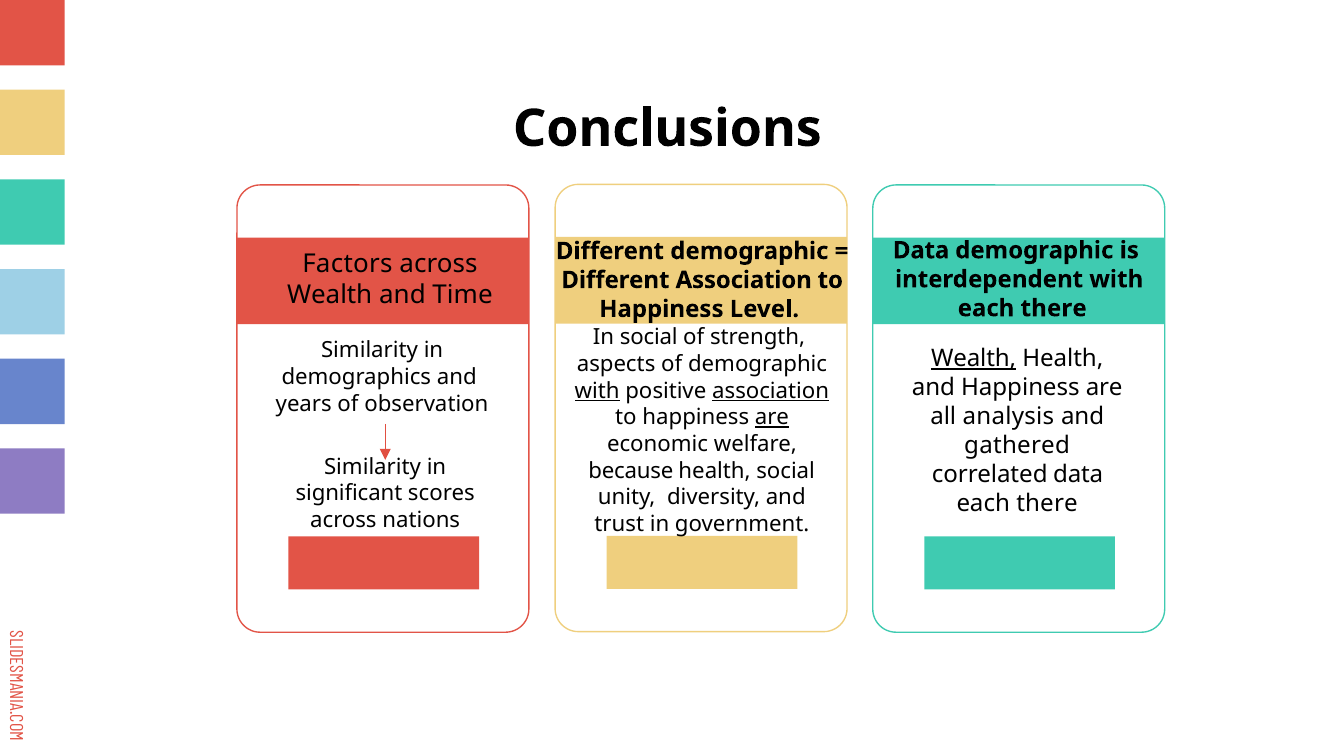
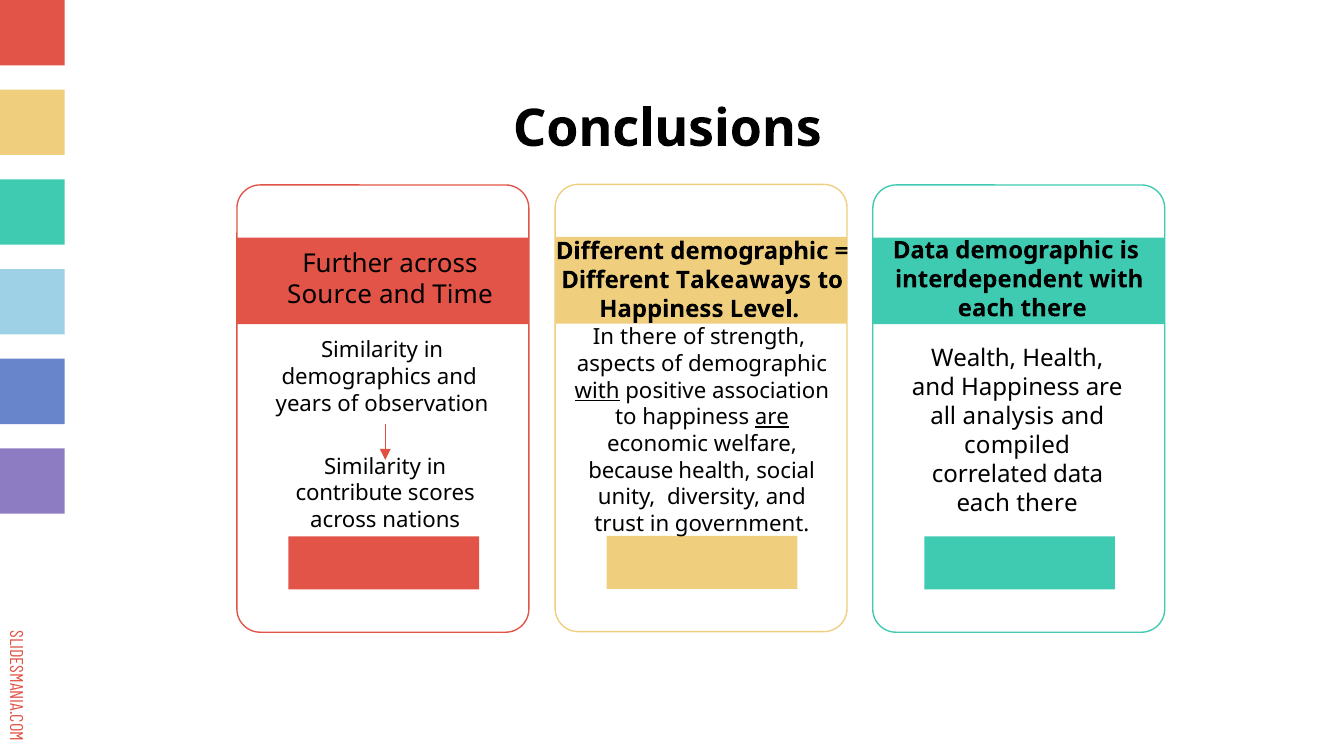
Factors: Factors -> Further (348, 264)
Different Association: Association -> Takeaways (743, 280)
Wealth: Wealth -> Source (330, 295)
In social: social -> there (649, 337)
Wealth underline: present -> none (974, 358)
association underline: present -> none (771, 391)
gathered: gathered -> compiled (1017, 445)
significant: significant -> contribute (349, 493)
